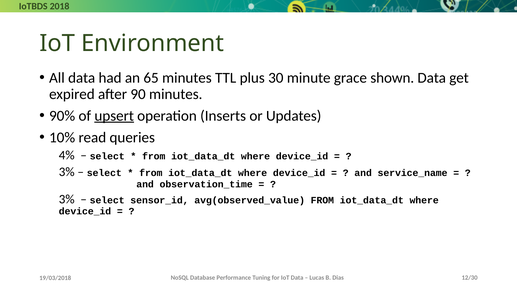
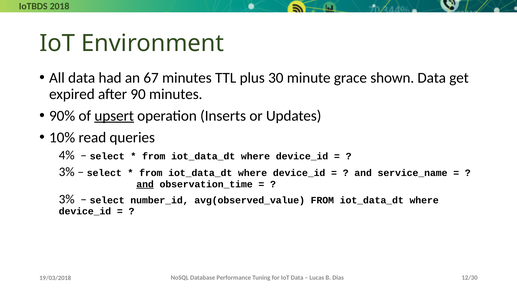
65: 65 -> 67 (151, 78)
and underline: none -> present (145, 184)
sensor_id: sensor_id -> number_id (159, 200)
